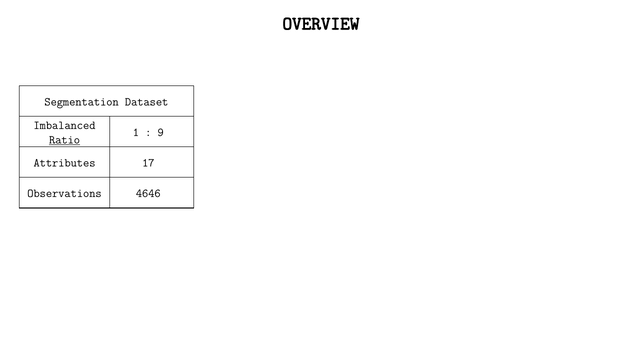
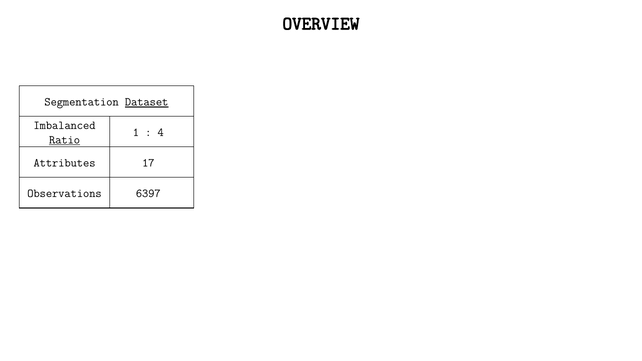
Dataset underline: none -> present (147, 102)
9: 9 -> 4 (161, 132)
4646: 4646 -> 6397 (148, 194)
